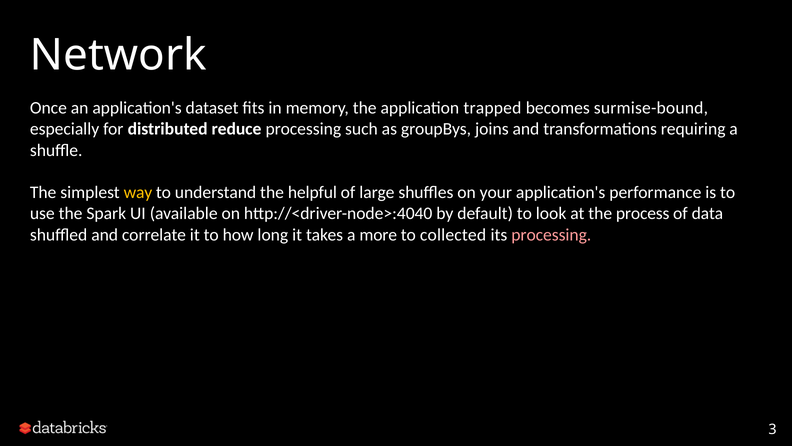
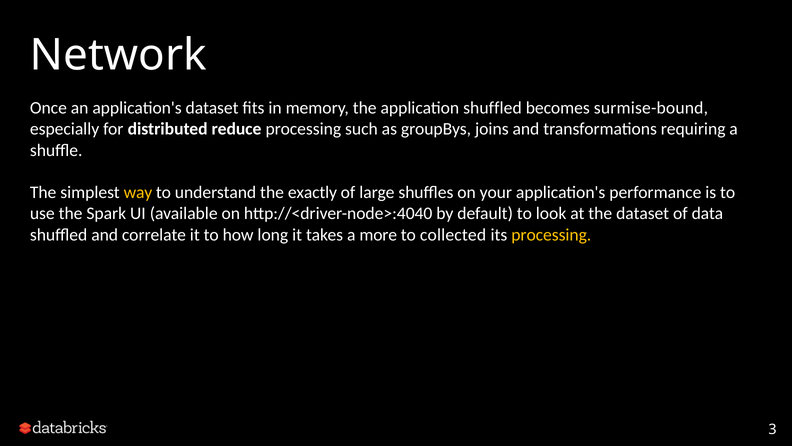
application trapped: trapped -> shuffled (492, 108)
helpful: helpful -> exactly (312, 192)
the process: process -> dataset (643, 213)
processing colour: pink -> yellow (551, 235)
